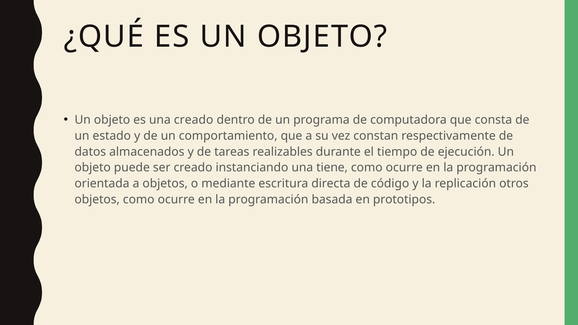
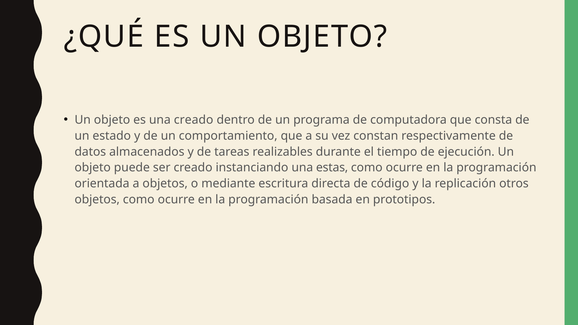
tiene: tiene -> estas (332, 168)
